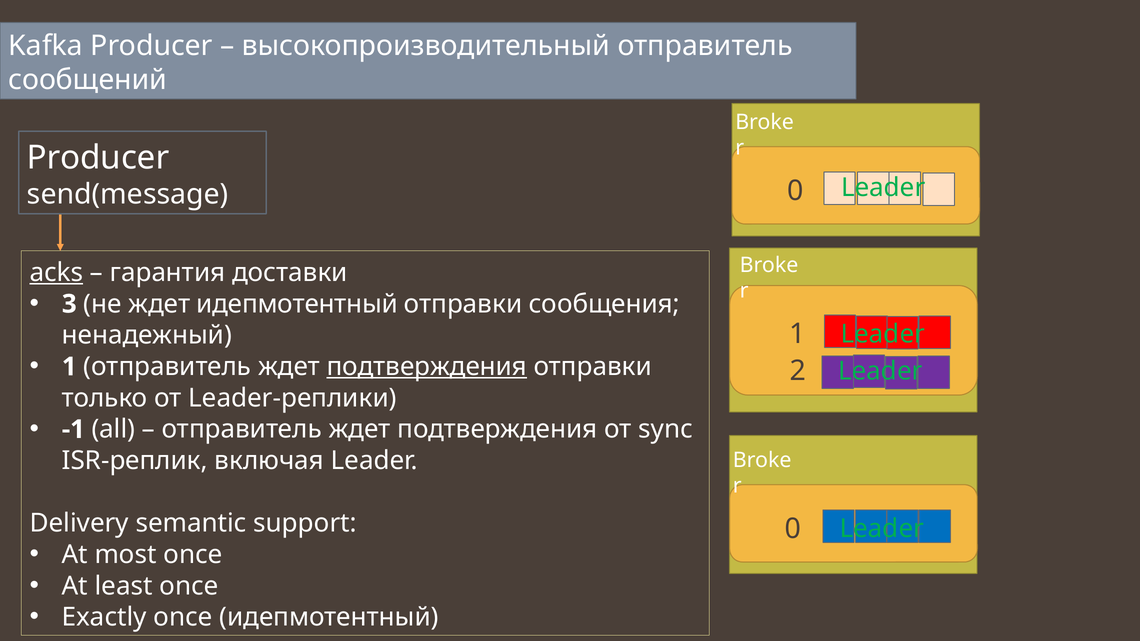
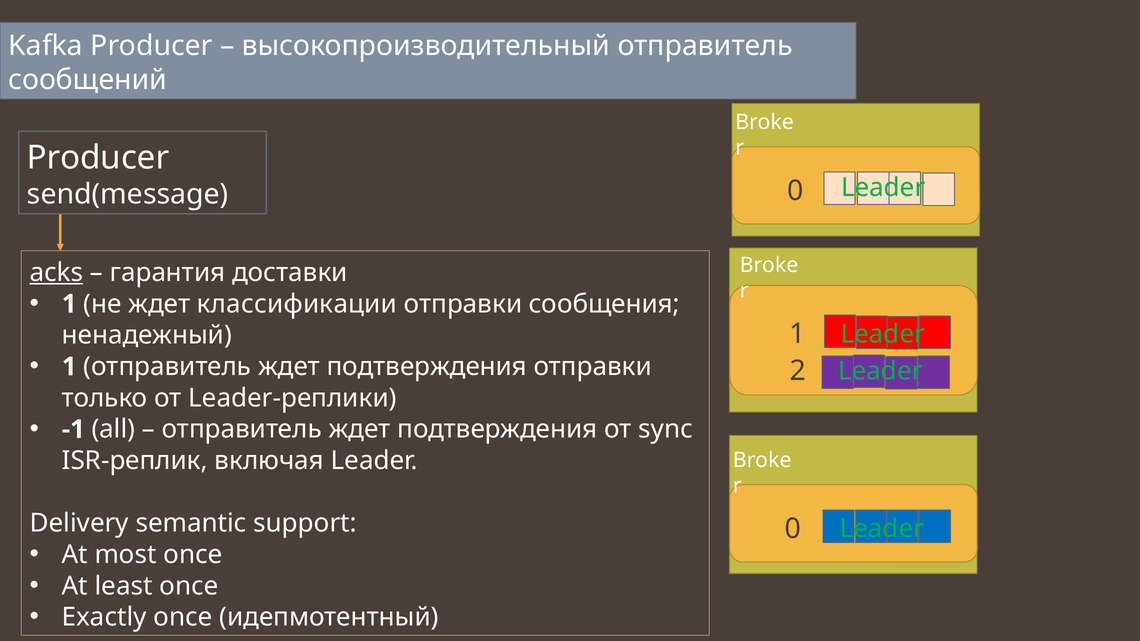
3: 3 -> 1 (69, 304)
ждет идепмотентный: идепмотентный -> классификации (297, 304)
подтверждения underline: present -> none (427, 367)
